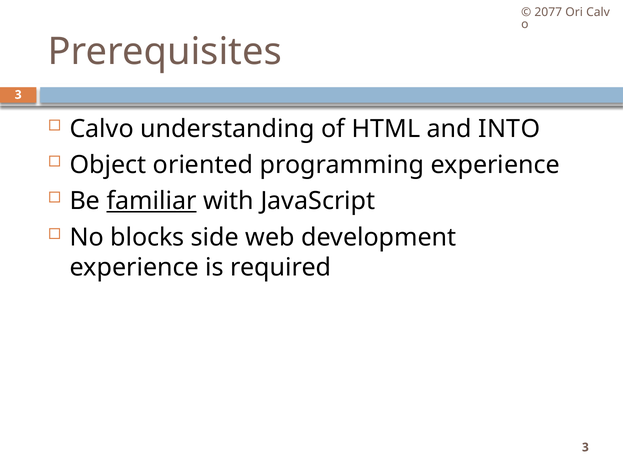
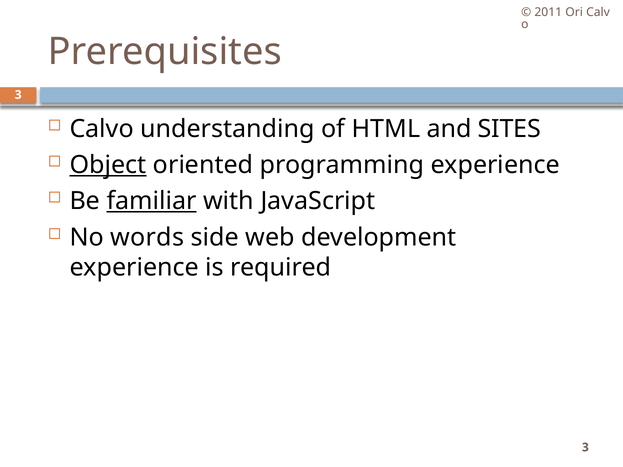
2077: 2077 -> 2011 (548, 12)
INTO: INTO -> SITES (509, 129)
Object underline: none -> present (108, 165)
blocks: blocks -> words (147, 237)
